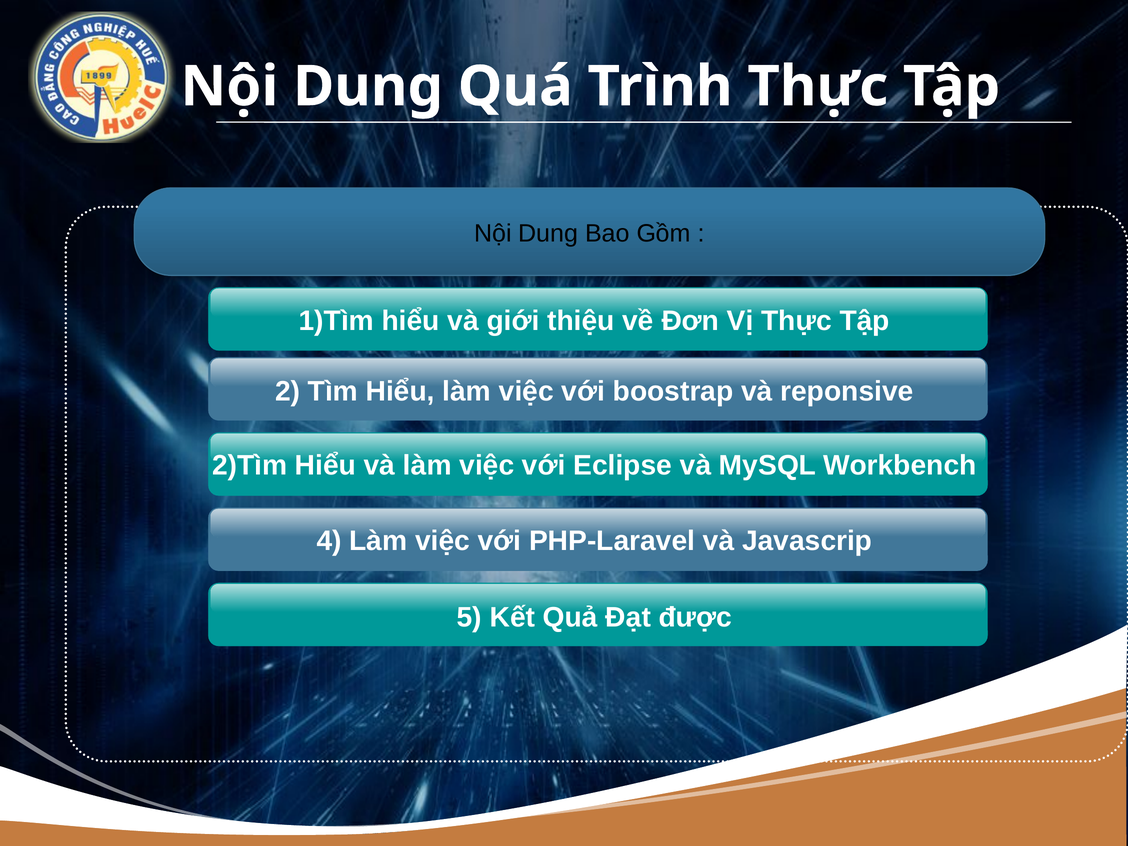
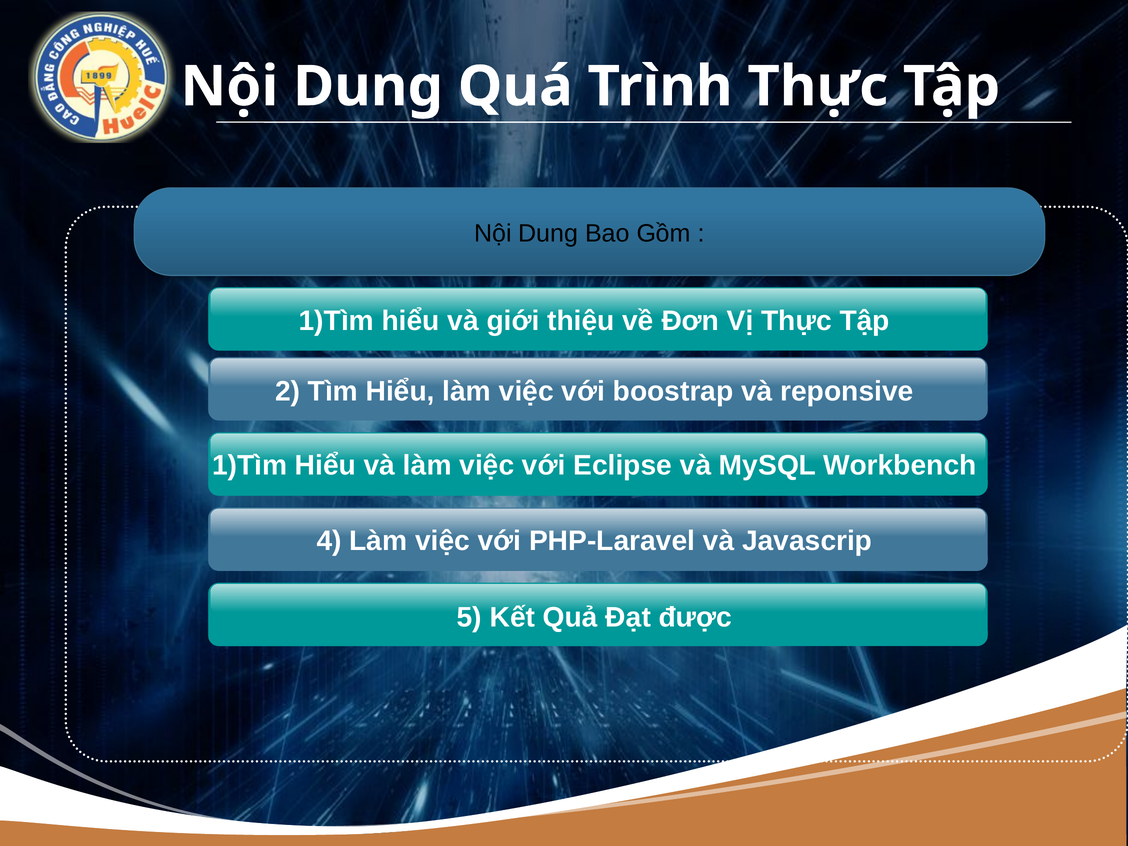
2)Tìm: 2)Tìm -> 1)Tìm (250, 465)
